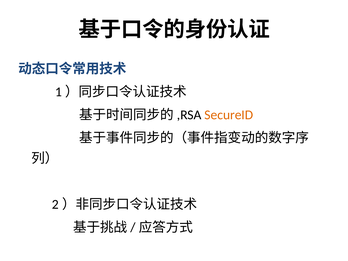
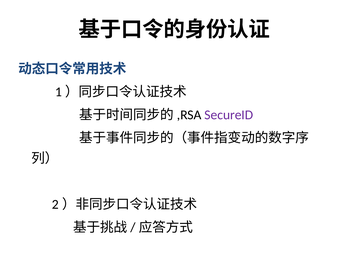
SecureID colour: orange -> purple (229, 115)
